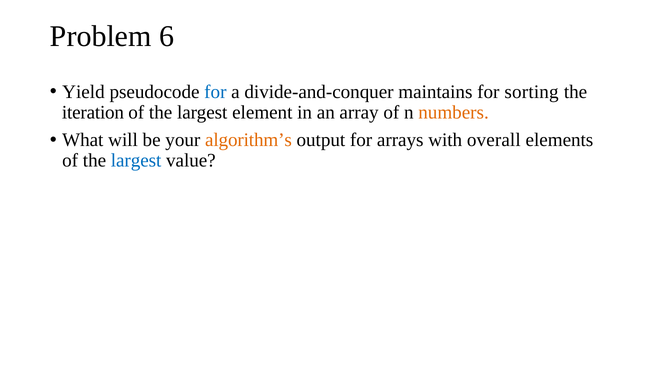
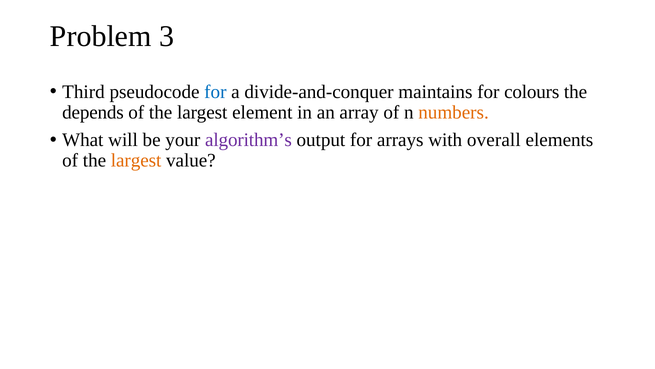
6: 6 -> 3 (167, 36)
Yield: Yield -> Third (83, 92)
sorting: sorting -> colours (532, 92)
iteration: iteration -> depends (93, 112)
algorithm’s colour: orange -> purple (248, 140)
largest colour: blue -> orange (136, 160)
